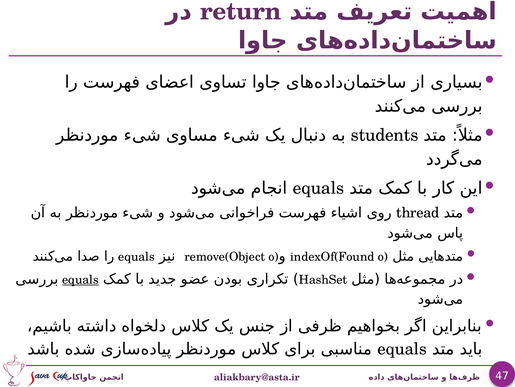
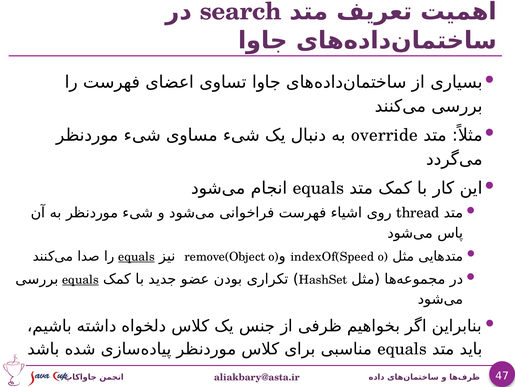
return: return -> search (241, 11)
students: students -> override (384, 135)
equals underline: none -> present (137, 256)
indexOf(Found: indexOf(Found -> indexOf(Speed (332, 256)
